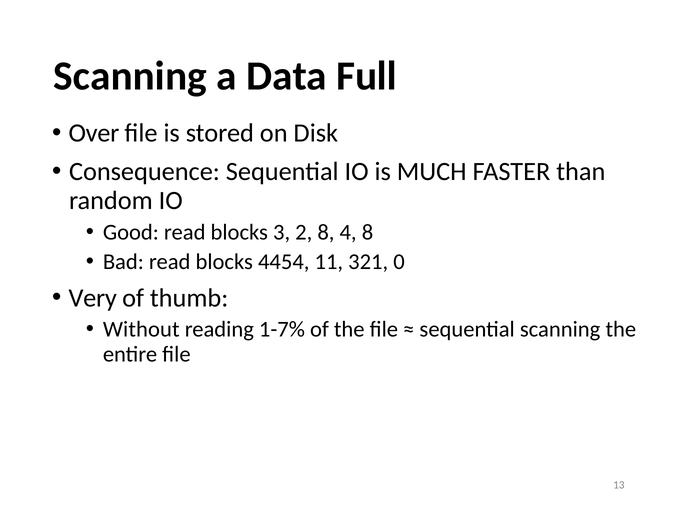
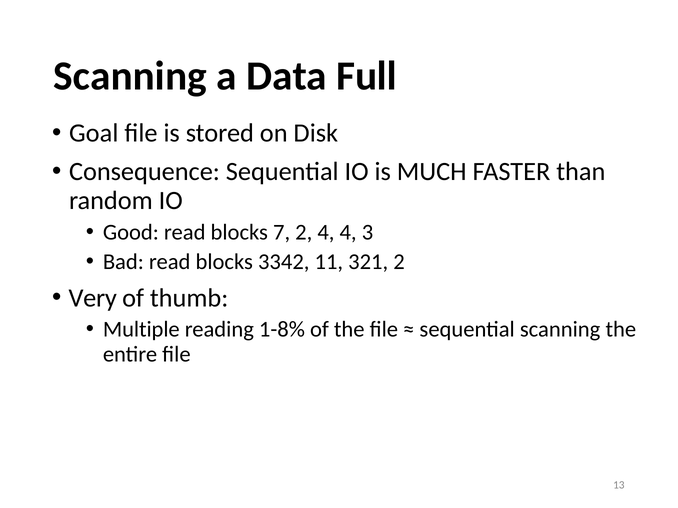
Over: Over -> Goal (94, 133)
3: 3 -> 7 (282, 232)
2 8: 8 -> 4 (326, 232)
4 8: 8 -> 3 (368, 232)
4454: 4454 -> 3342 (284, 262)
321 0: 0 -> 2 (399, 262)
Without: Without -> Multiple (141, 330)
1-7%: 1-7% -> 1-8% (282, 330)
